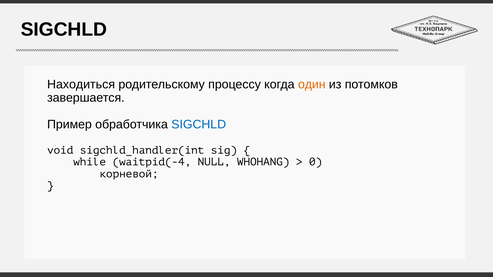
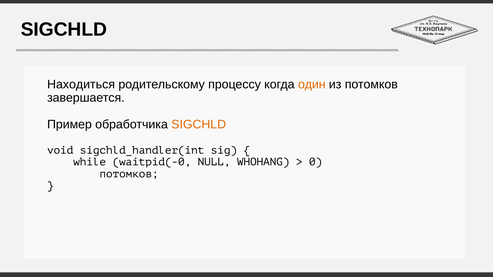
SIGCHLD colour: blue -> orange (199, 125)
waitpid(-4: waitpid(-4 -> waitpid(-0 (152, 162)
корневой: корневой -> потомков (129, 174)
